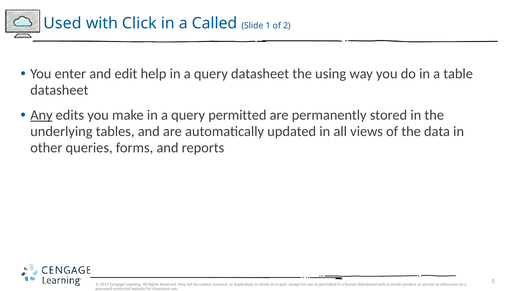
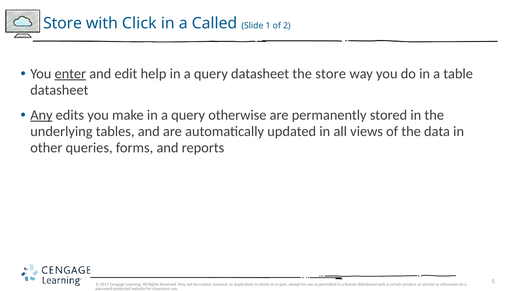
Used: Used -> Store (63, 23)
enter underline: none -> present (70, 74)
the using: using -> store (331, 74)
query permitted: permitted -> otherwise (237, 115)
